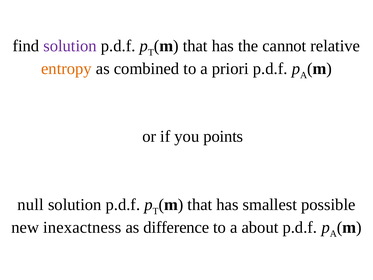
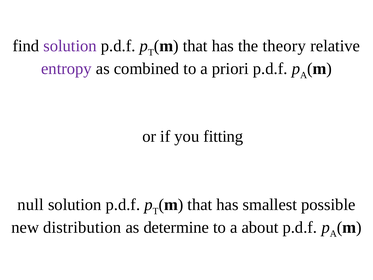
cannot: cannot -> theory (284, 46)
entropy colour: orange -> purple (66, 69)
points: points -> fitting (223, 136)
inexactness: inexactness -> distribution (82, 227)
difference: difference -> determine (176, 227)
